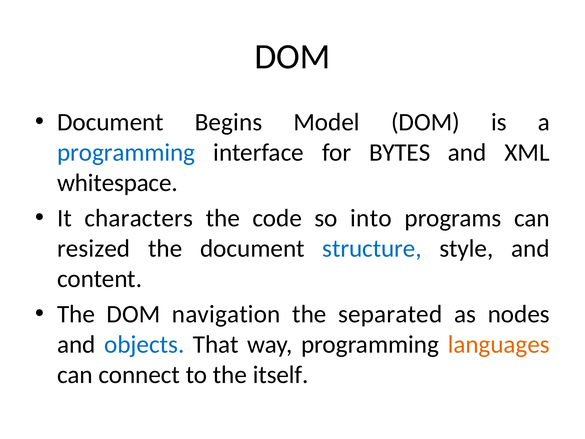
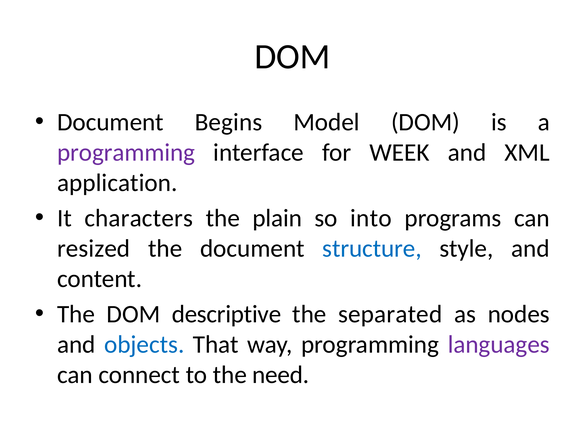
programming colour: blue -> purple (126, 152)
BYTES: BYTES -> WEEK (400, 152)
whitespace: whitespace -> application (117, 183)
code: code -> plain (277, 218)
navigation: navigation -> descriptive (226, 314)
languages colour: orange -> purple (499, 344)
itself: itself -> need (281, 375)
